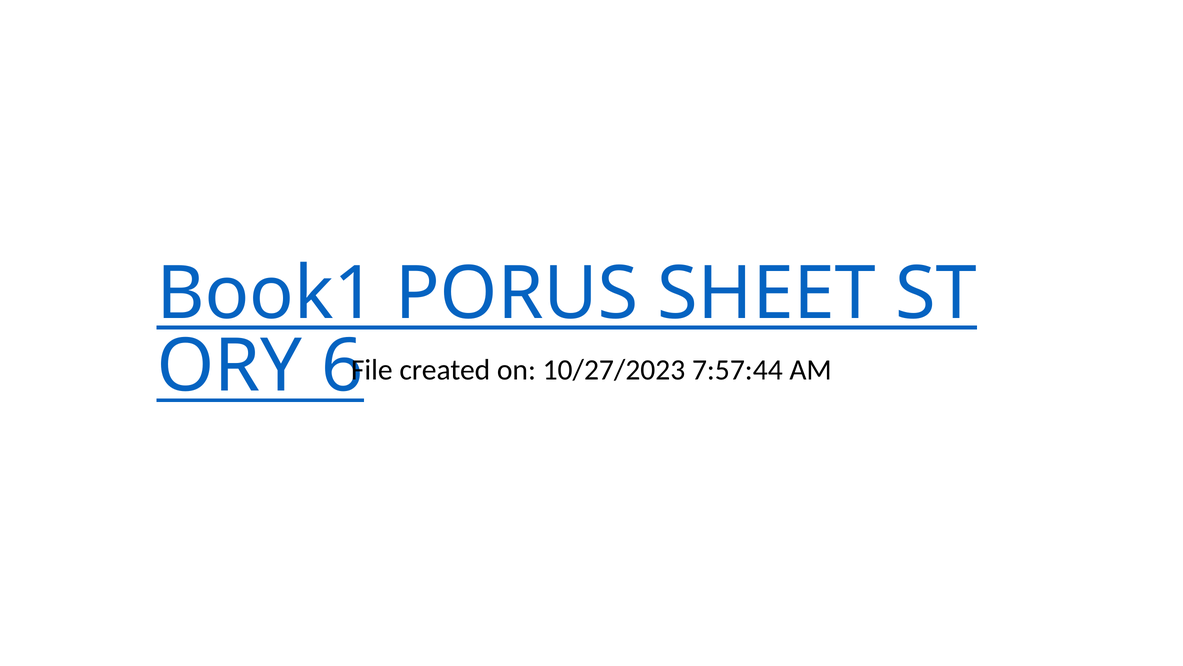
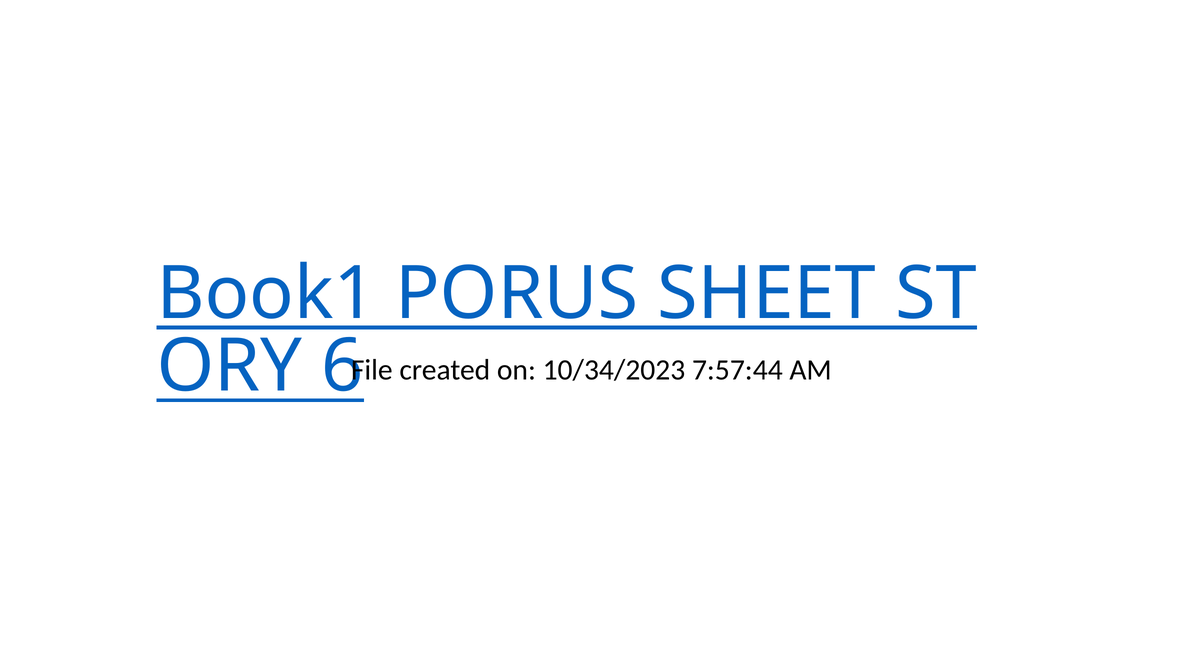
10/27/2023: 10/27/2023 -> 10/34/2023 (614, 370)
